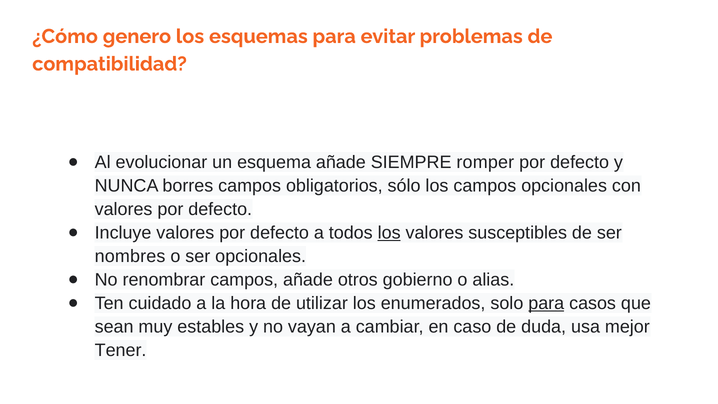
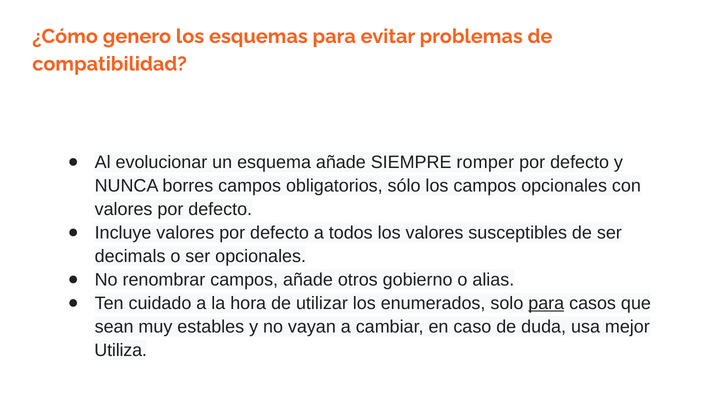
los underline: present -> none (389, 233)
nombres: nombres -> decimals (130, 256)
Tener: Tener -> Utiliza (121, 350)
